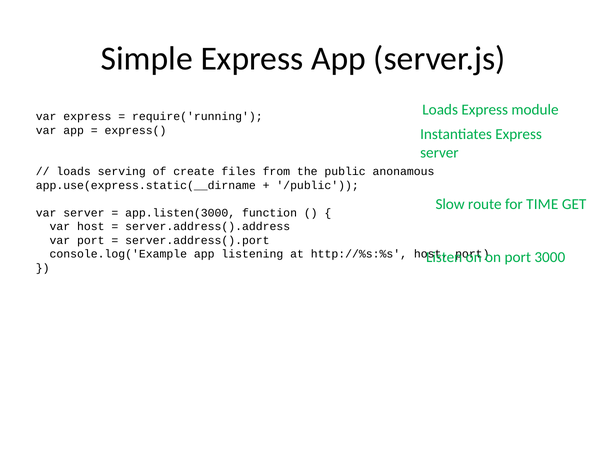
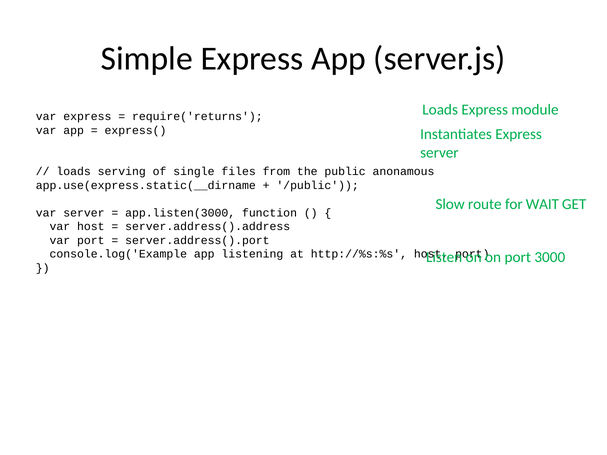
require('running: require('running -> require('returns (197, 117)
create: create -> single (194, 172)
TIME: TIME -> WAIT (542, 204)
